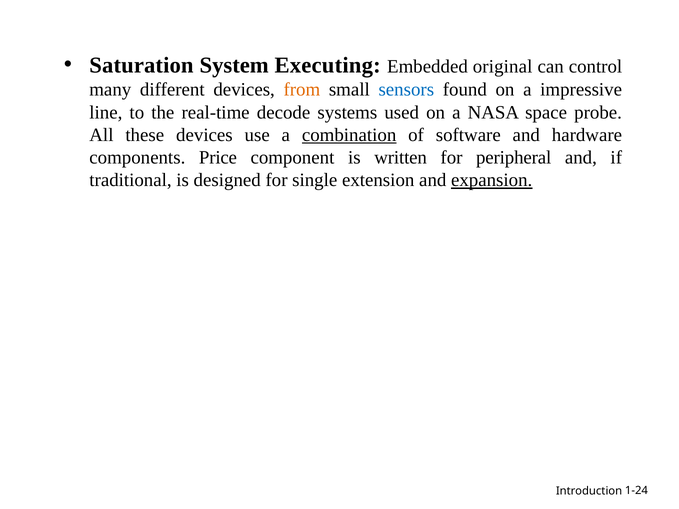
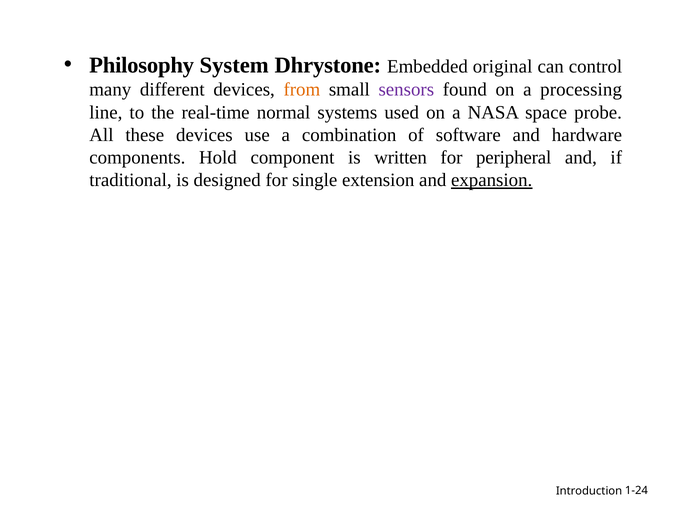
Saturation: Saturation -> Philosophy (142, 65)
Executing: Executing -> Dhrystone (328, 65)
sensors colour: blue -> purple (406, 90)
impressive: impressive -> processing (581, 90)
decode: decode -> normal (284, 112)
combination underline: present -> none (349, 135)
Price: Price -> Hold (218, 158)
